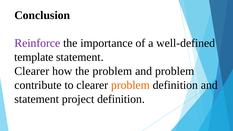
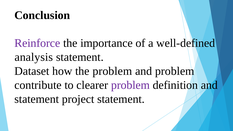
template: template -> analysis (34, 57)
Clearer: Clearer -> Dataset (32, 71)
problem colour: orange -> purple (130, 85)
project definition: definition -> statement (121, 99)
